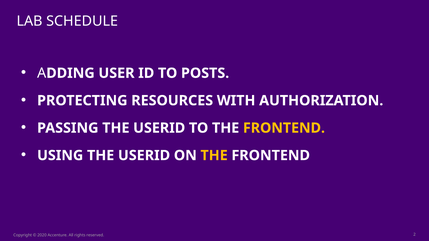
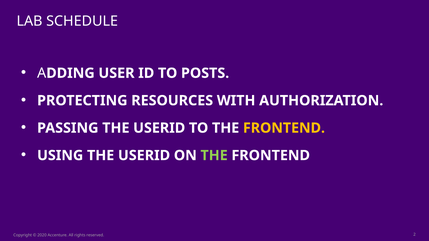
THE colour: yellow -> light green (214, 156)
